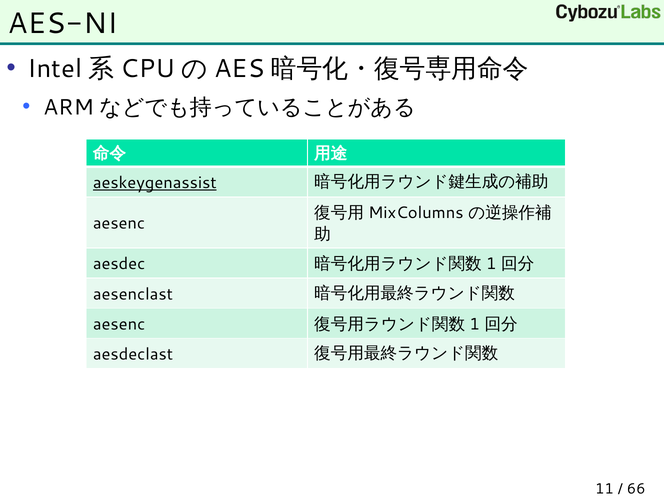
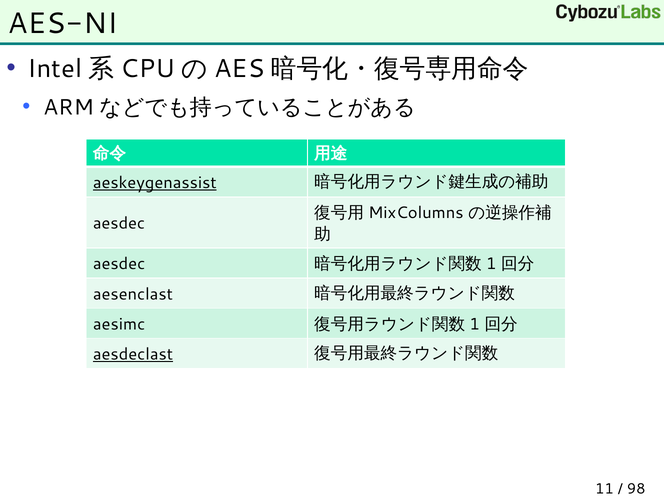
aesenc: aesenc -> aesdec (119, 223)
aesenc: aesenc -> aesimc (119, 324)
aesdeclast underline: none -> present (133, 354)
66: 66 -> 98 (636, 489)
